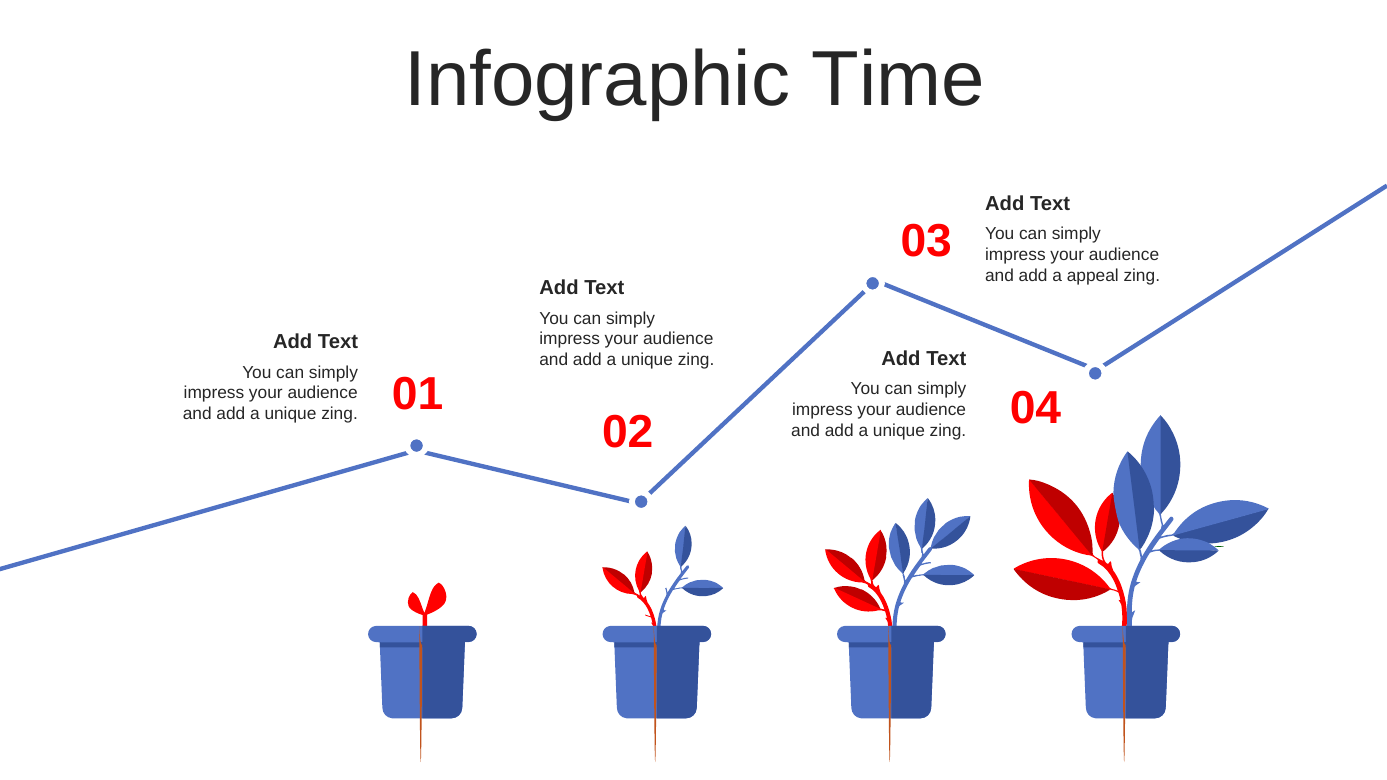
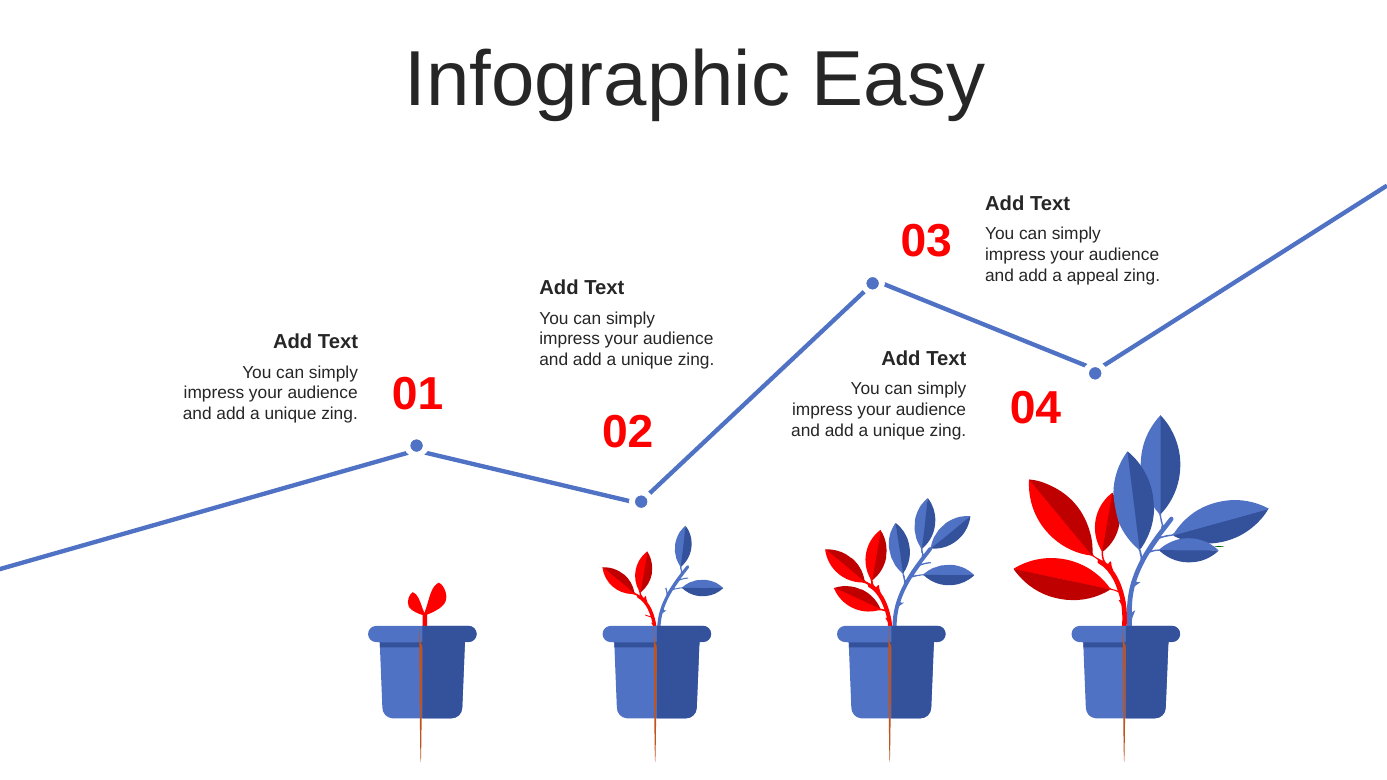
Time: Time -> Easy (899, 79)
